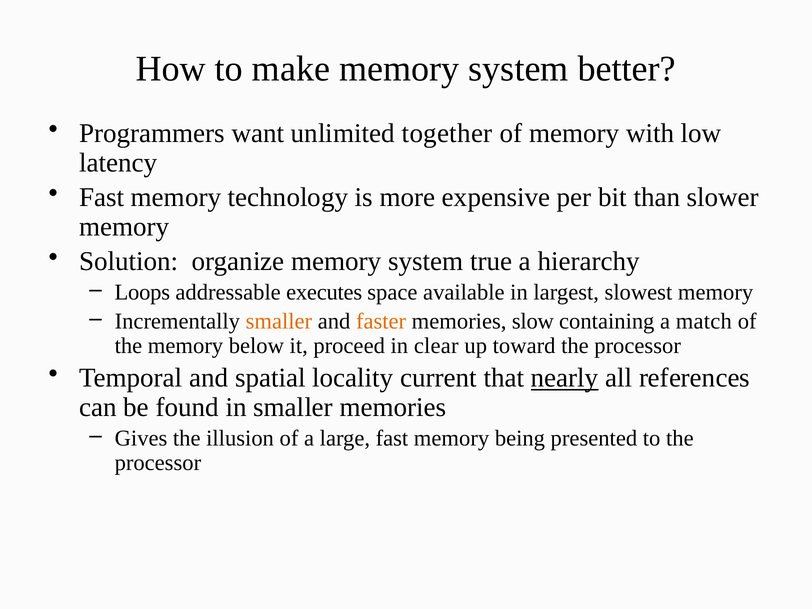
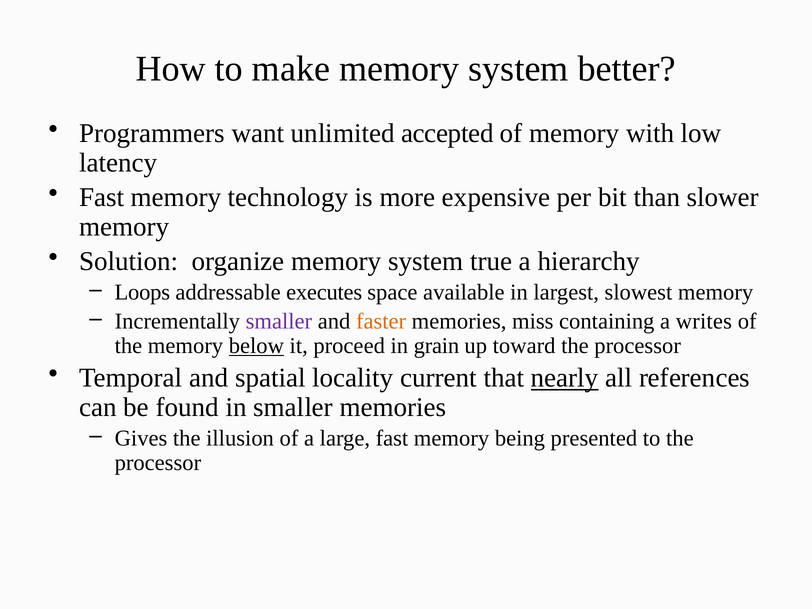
together: together -> accepted (447, 134)
smaller colour: orange -> purple (279, 321)
slow: slow -> miss (533, 321)
match: match -> writes (704, 321)
below underline: none -> present (256, 346)
clear: clear -> grain (436, 346)
